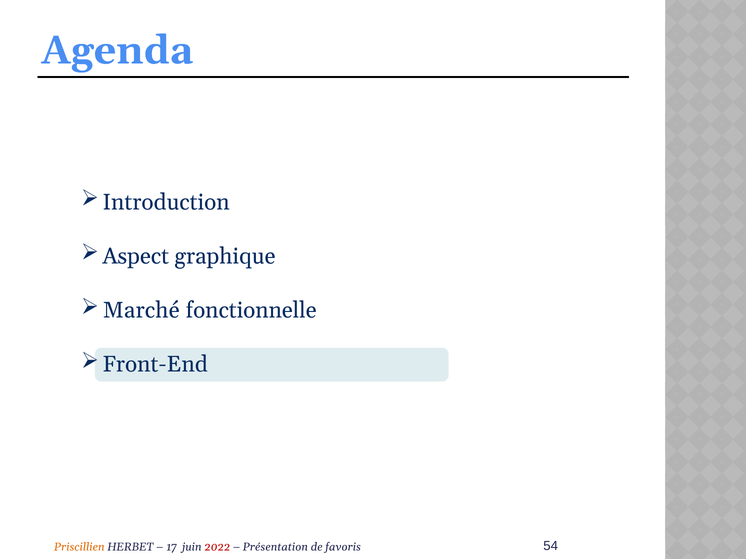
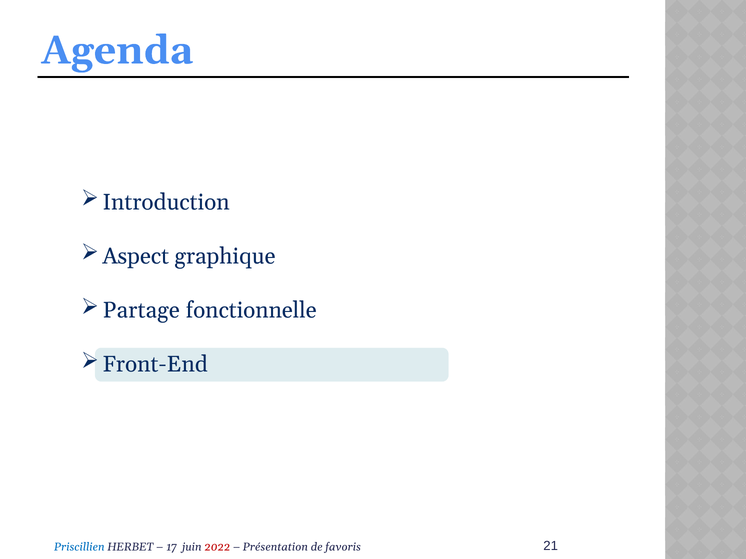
Marché: Marché -> Partage (141, 310)
Priscillien colour: orange -> blue (79, 548)
54: 54 -> 21 (551, 546)
